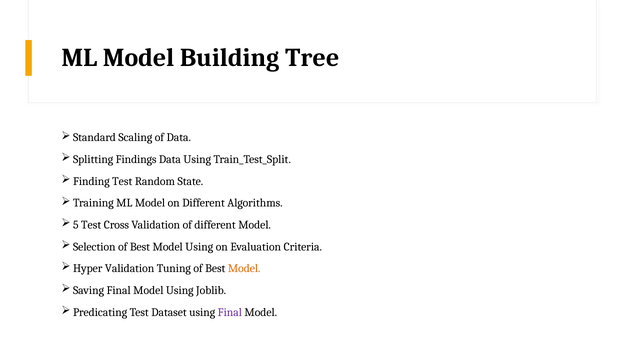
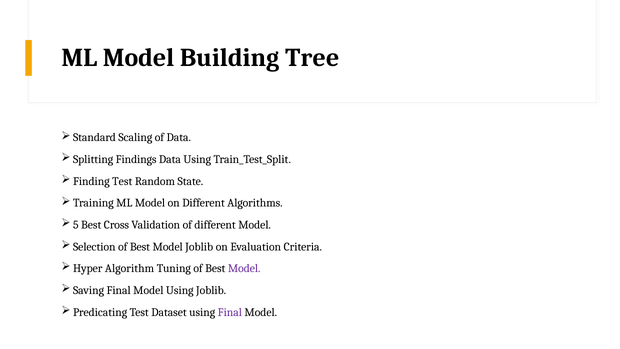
Test: Test -> Best (91, 225)
Best Model Using: Using -> Joblib (199, 247)
Validation: Validation -> Algorithm (130, 268)
Model colour: orange -> purple (244, 268)
